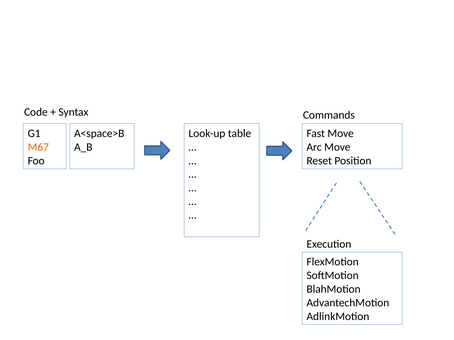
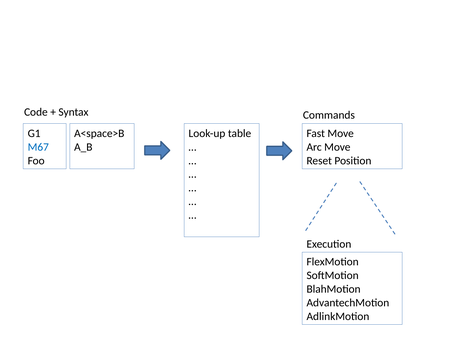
M67 colour: orange -> blue (38, 147)
